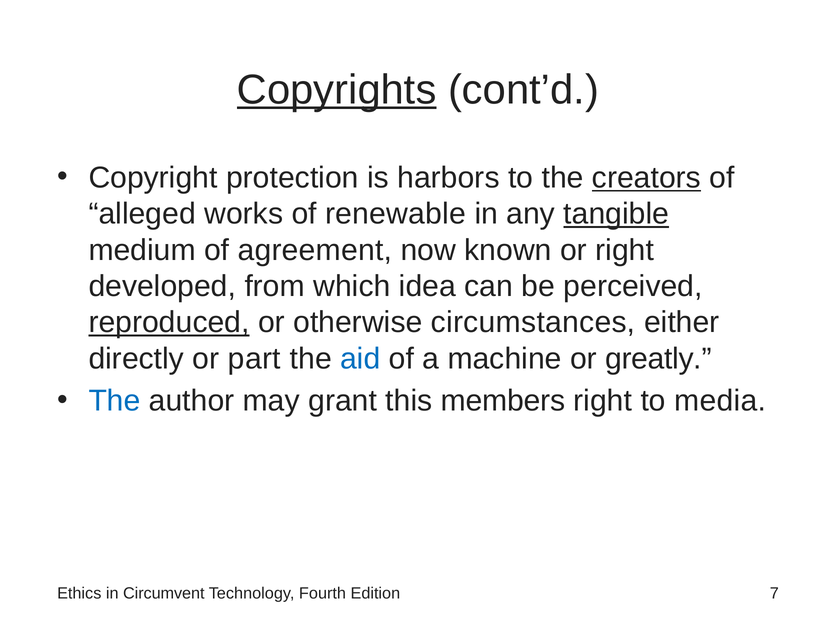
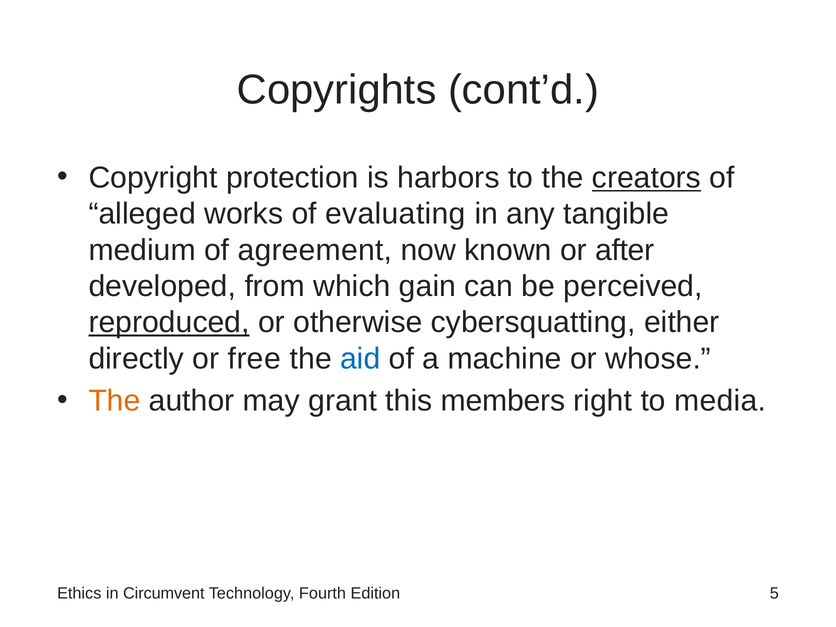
Copyrights underline: present -> none (337, 90)
renewable: renewable -> evaluating (395, 214)
tangible underline: present -> none (616, 214)
or right: right -> after (625, 250)
idea: idea -> gain (427, 286)
circumstances: circumstances -> cybersquatting (533, 322)
part: part -> free (254, 359)
greatly: greatly -> whose (658, 359)
The colour: blue -> orange (114, 401)
7: 7 -> 5 (774, 593)
